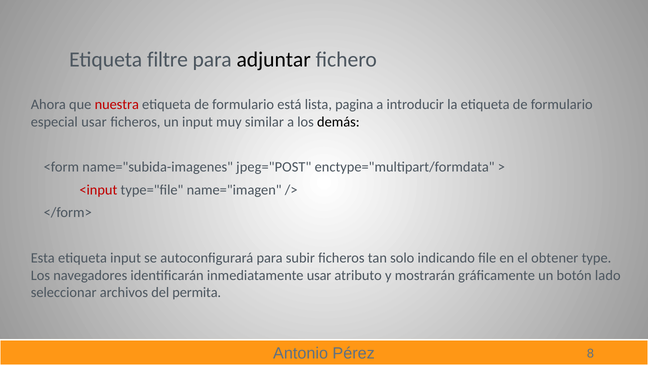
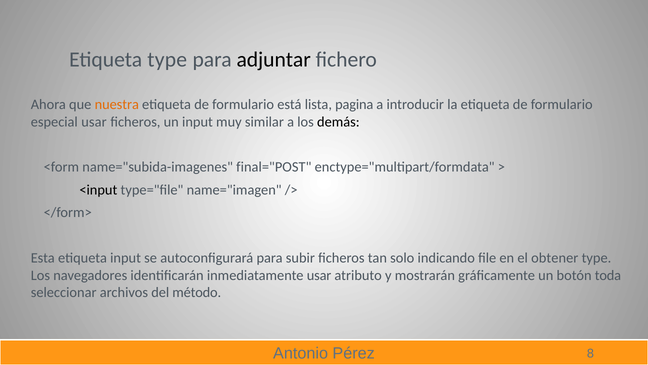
Etiqueta filtre: filtre -> type (167, 60)
nuestra colour: red -> orange (117, 104)
jpeg="POST: jpeg="POST -> final="POST (274, 167)
<input colour: red -> black (98, 190)
lado: lado -> toda (608, 275)
permita: permita -> método (197, 292)
